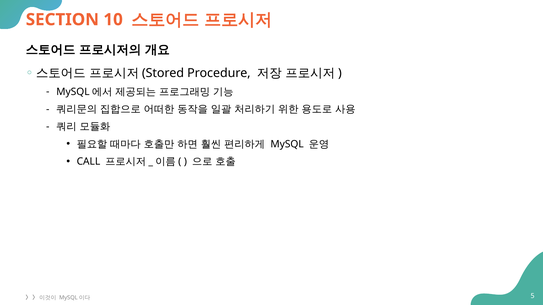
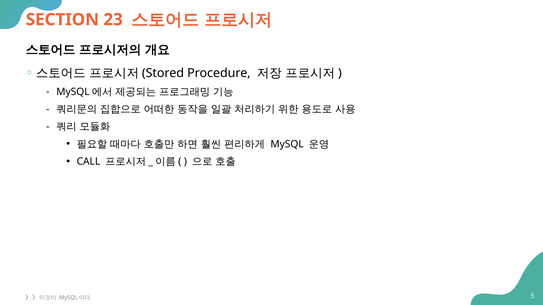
10: 10 -> 23 (113, 20)
